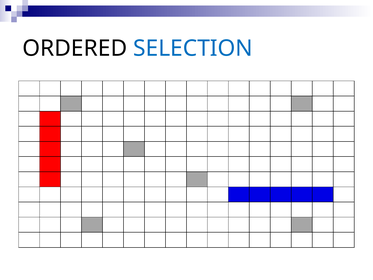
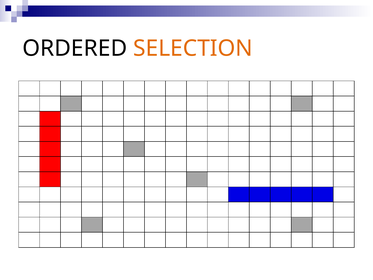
SELECTION colour: blue -> orange (193, 48)
